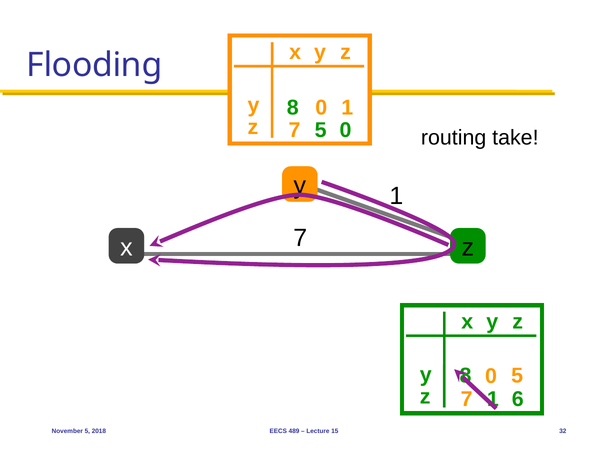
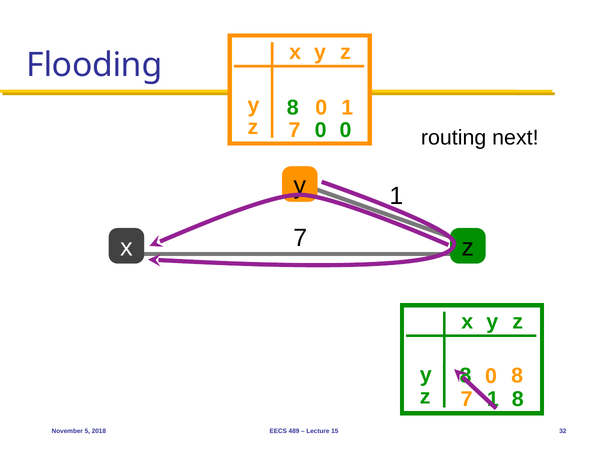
7 5: 5 -> 0 (321, 130)
take: take -> next (515, 138)
5: 5 -> 8 (517, 376)
6: 6 -> 8 (518, 399)
